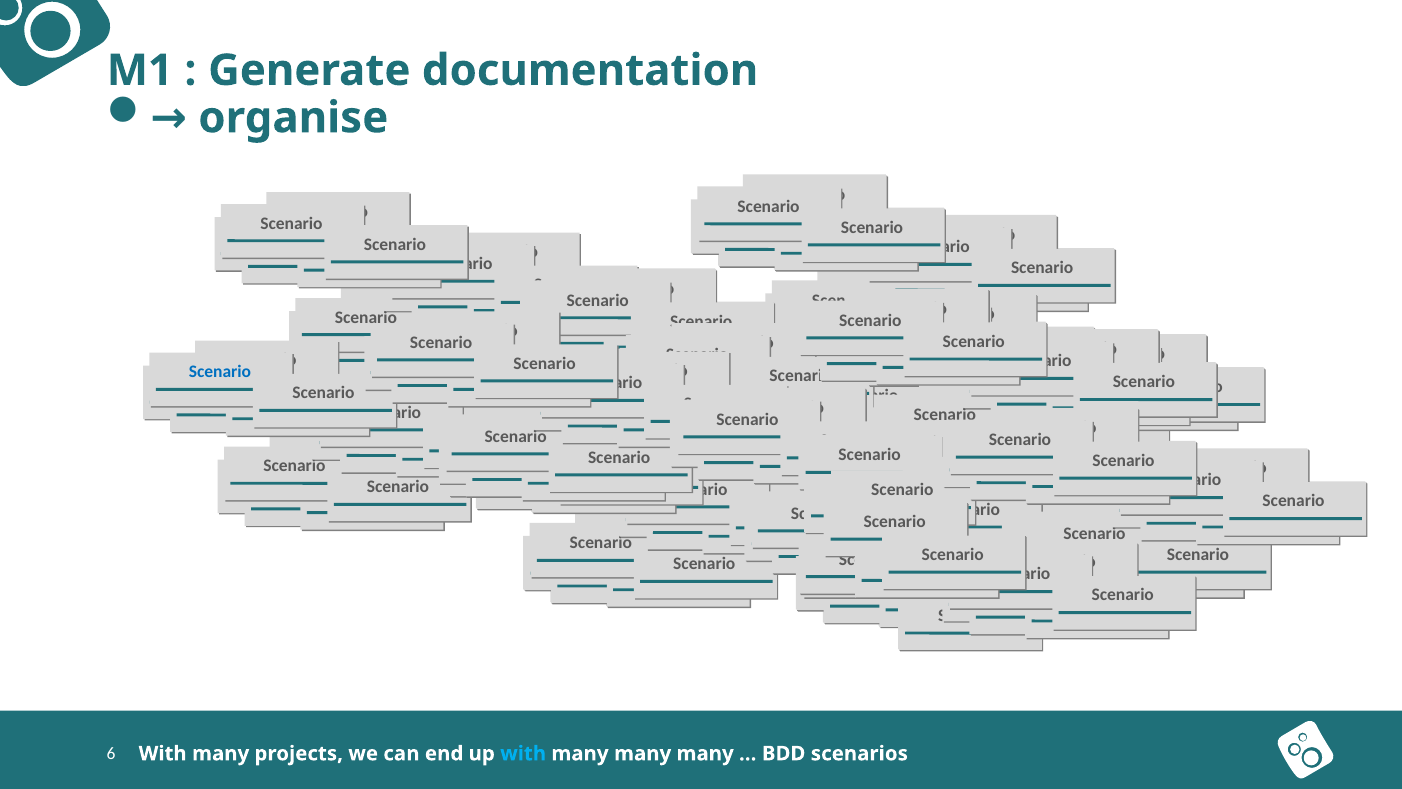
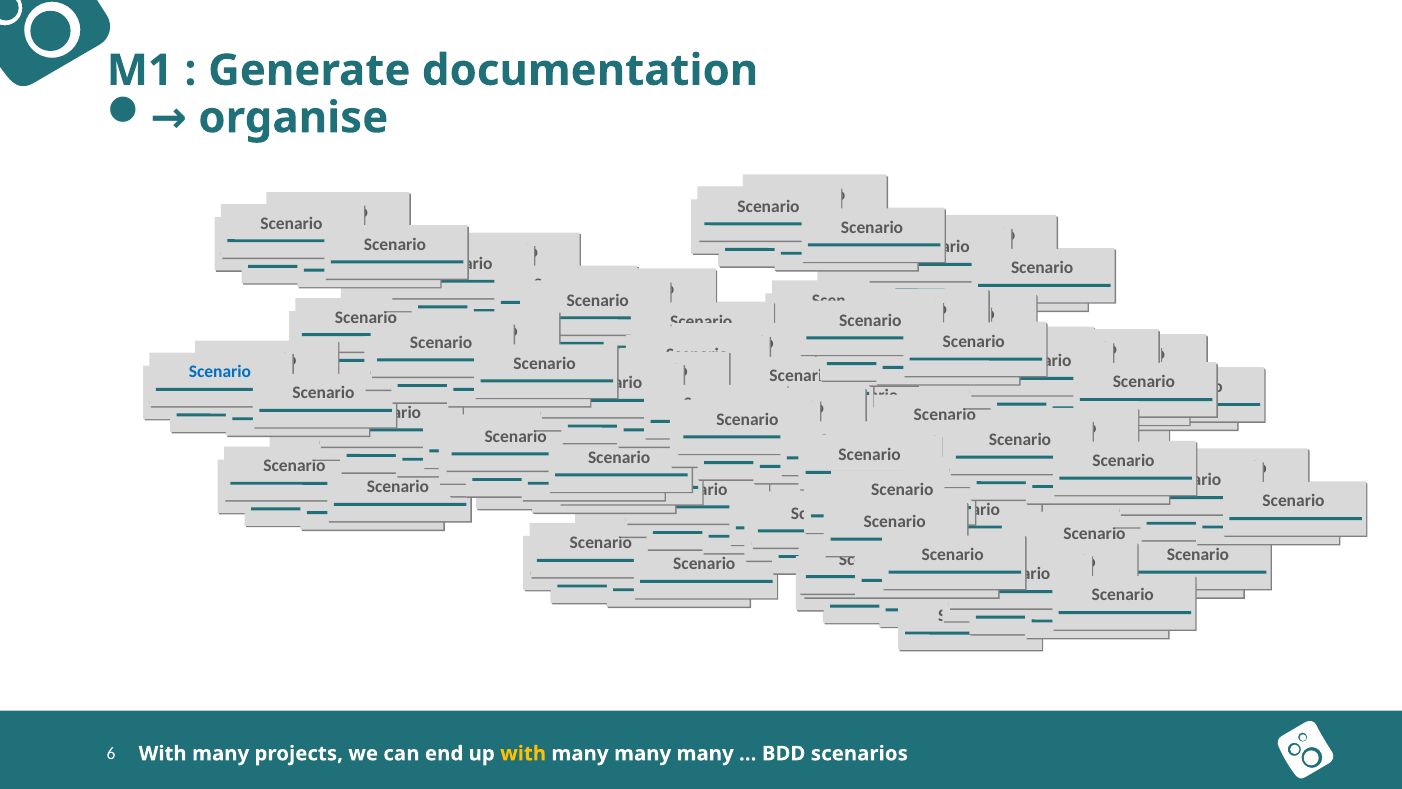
with colour: light blue -> yellow (523, 753)
